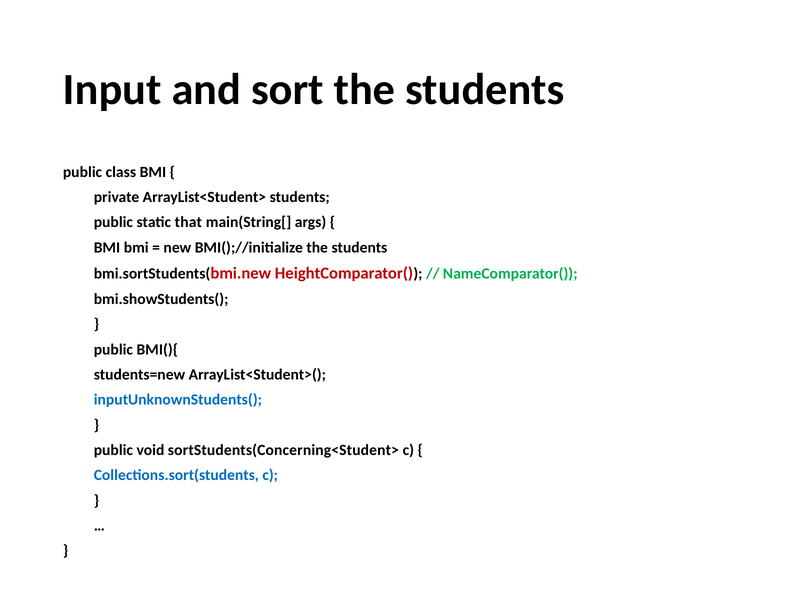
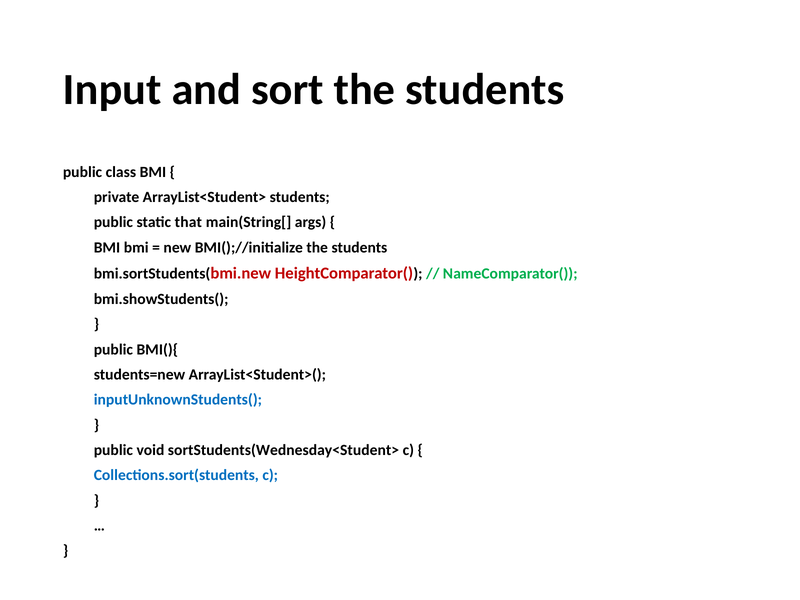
sortStudents(Concerning<Student>: sortStudents(Concerning<Student> -> sortStudents(Wednesday<Student> (283, 450)
